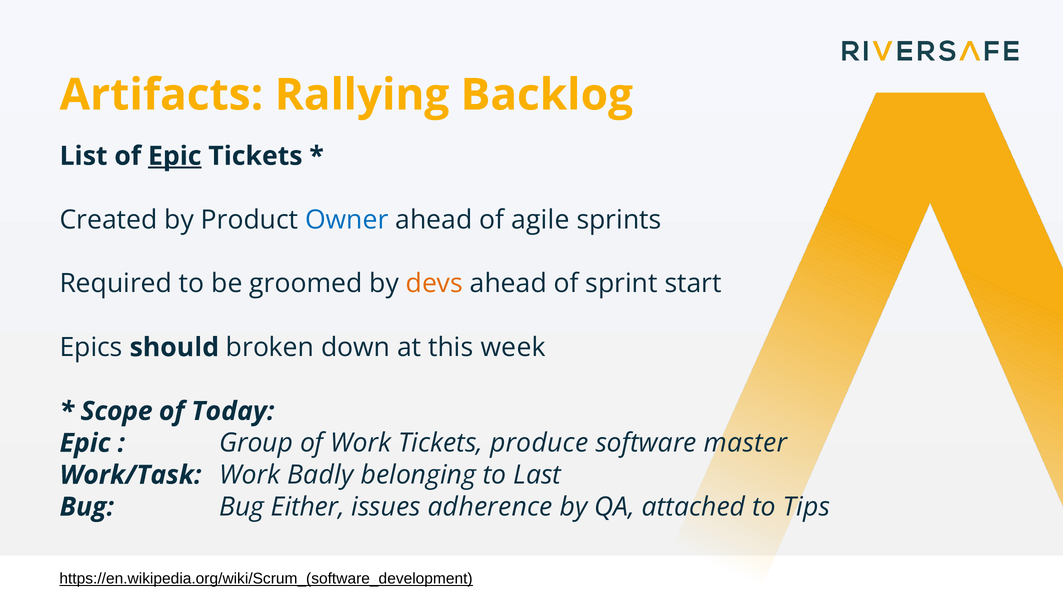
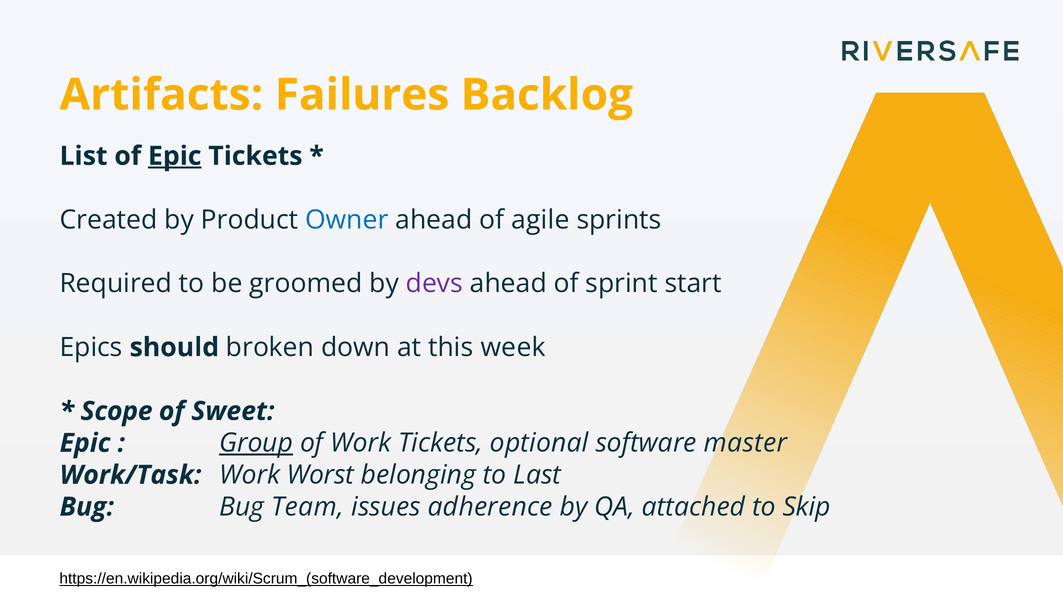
Rallying: Rallying -> Failures (362, 95)
devs colour: orange -> purple (434, 284)
Today: Today -> Sweet (233, 411)
Group underline: none -> present (256, 443)
produce: produce -> optional (539, 443)
Badly: Badly -> Worst (321, 475)
Either: Either -> Team (308, 507)
Tips: Tips -> Skip (807, 507)
